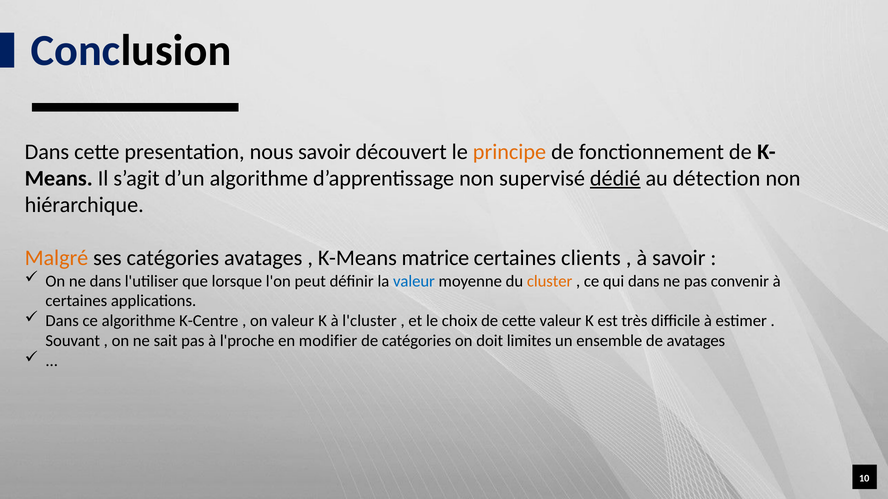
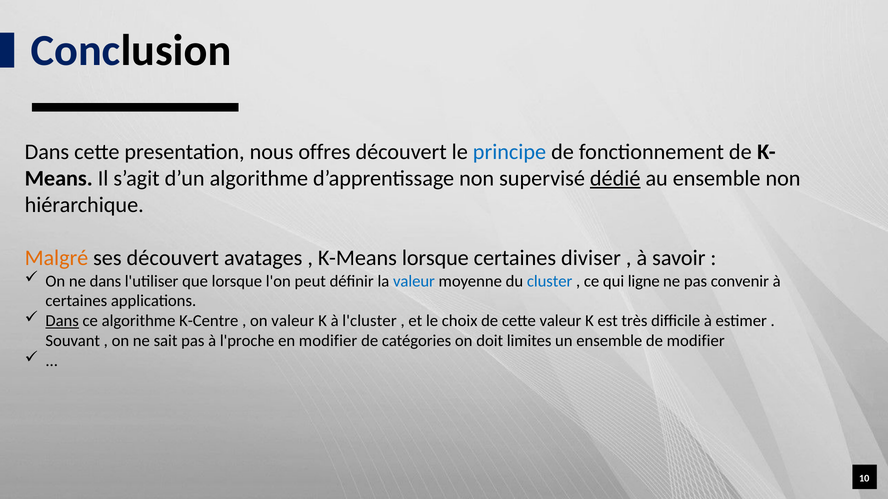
nous savoir: savoir -> offres (324, 152)
principe colour: orange -> blue (509, 152)
au détection: détection -> ensemble (717, 178)
ses catégories: catégories -> découvert (173, 258)
K-Means matrice: matrice -> lorsque (435, 258)
clients: clients -> diviser (591, 258)
cluster colour: orange -> blue (550, 281)
qui dans: dans -> ligne (644, 281)
Dans underline: none -> present (62, 321)
de avatages: avatages -> modifier (696, 341)
